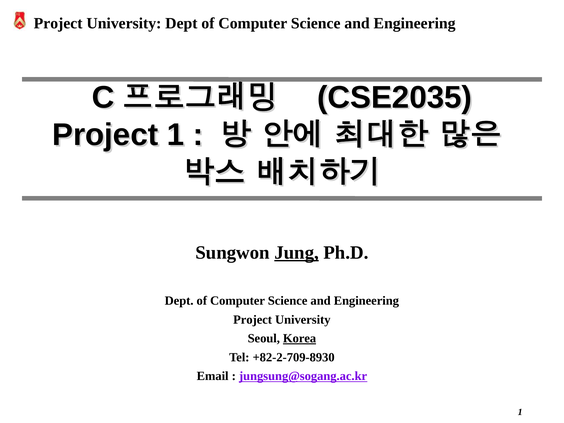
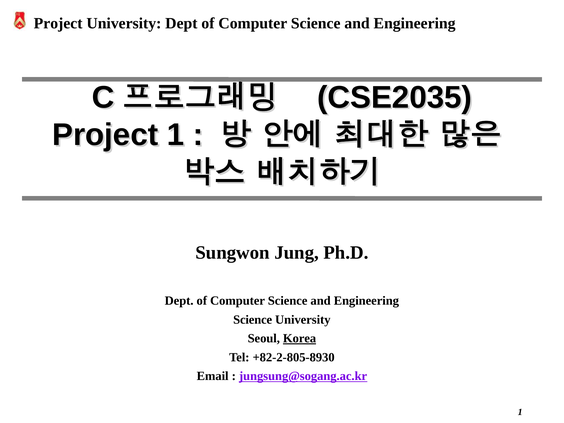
Jung underline: present -> none (297, 253)
Project: Project -> Science (253, 320)
+82-2-709-8930: +82-2-709-8930 -> +82-2-805-8930 (294, 357)
